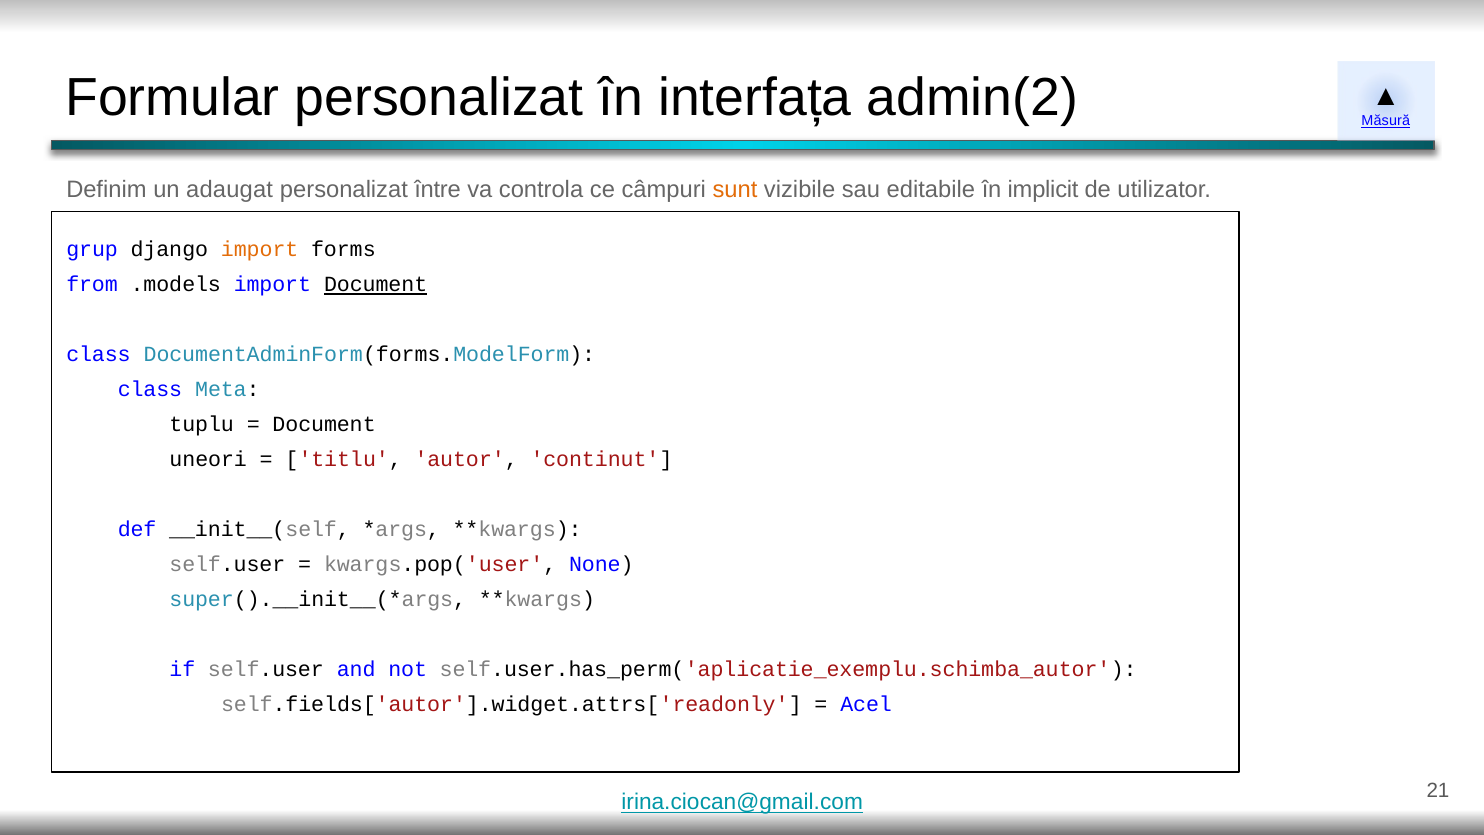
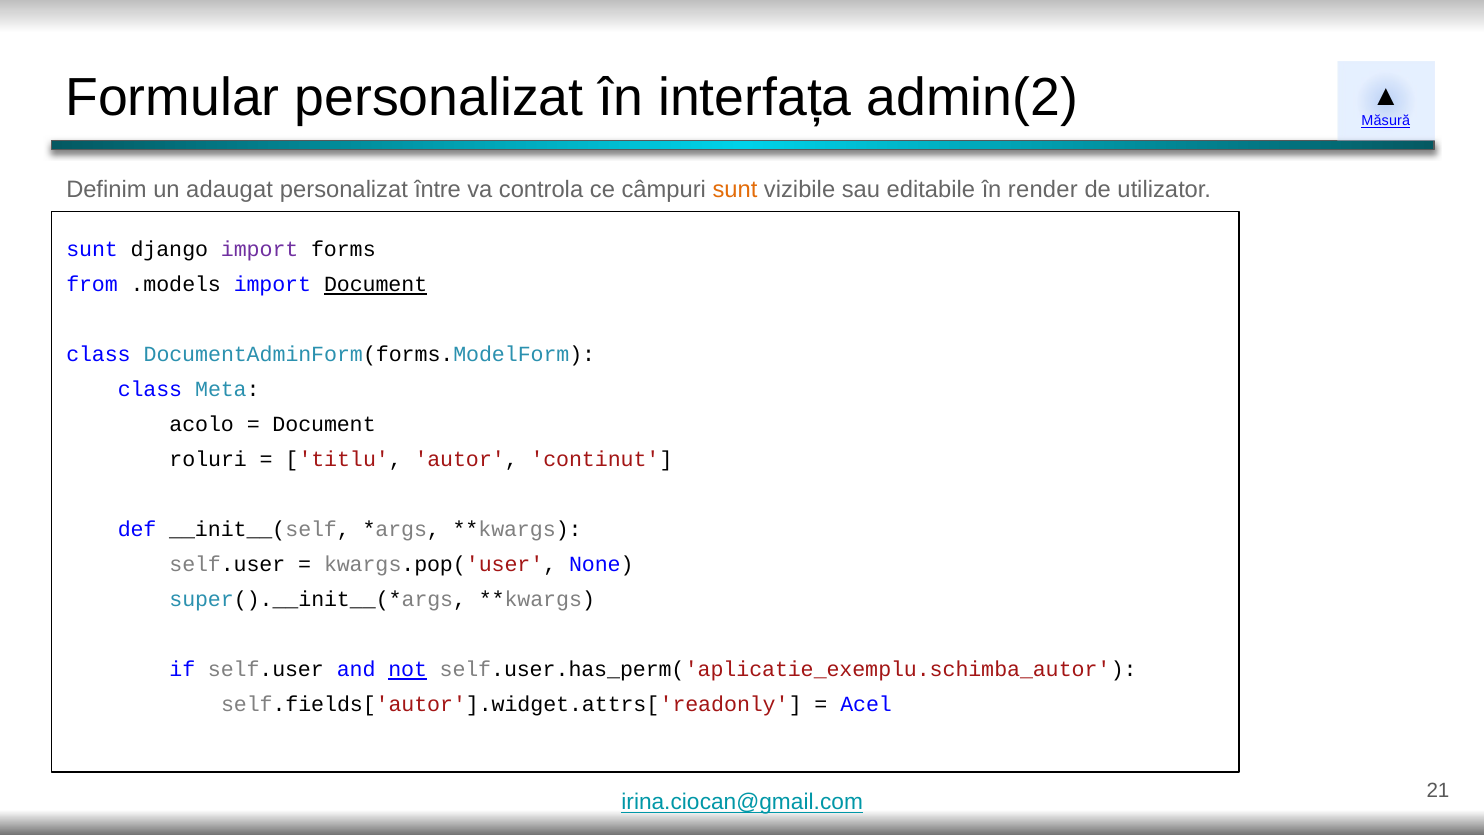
implicit: implicit -> render (1043, 190)
grup: grup -> sunt (92, 250)
import colour: orange -> purple (260, 250)
tuplu: tuplu -> acolo (202, 425)
uneori: uneori -> roluri (208, 460)
not underline: none -> present (408, 670)
